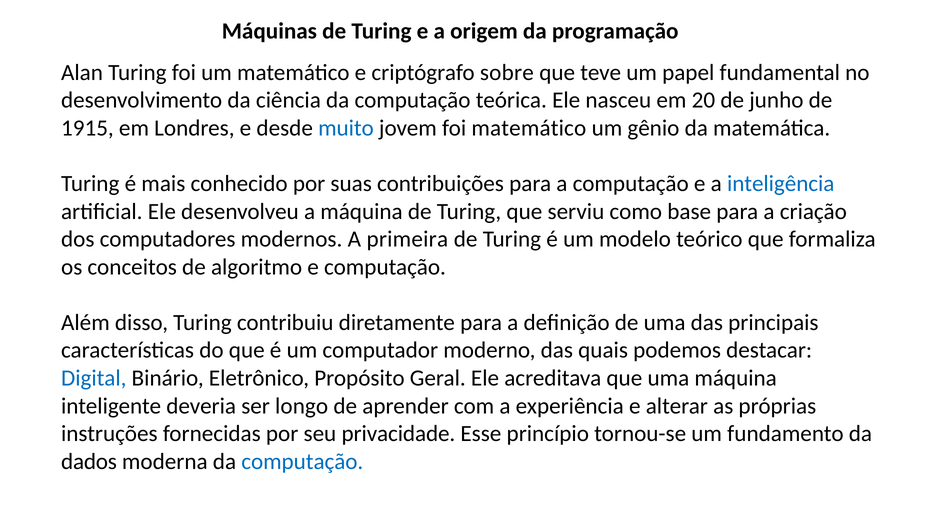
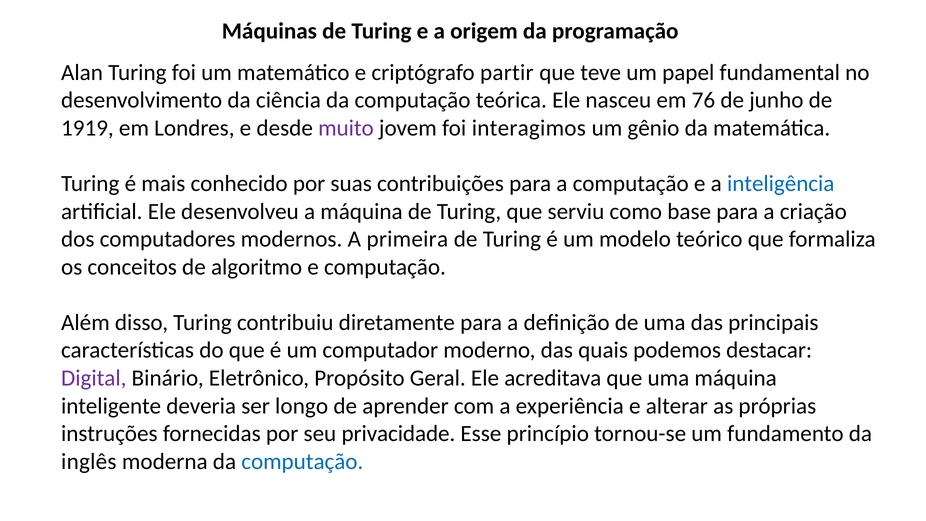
sobre: sobre -> partir (507, 72)
20: 20 -> 76 (703, 100)
1915: 1915 -> 1919 (87, 128)
muito colour: blue -> purple (346, 128)
foi matemático: matemático -> interagimos (529, 128)
Digital colour: blue -> purple (94, 378)
dados: dados -> inglês (89, 461)
